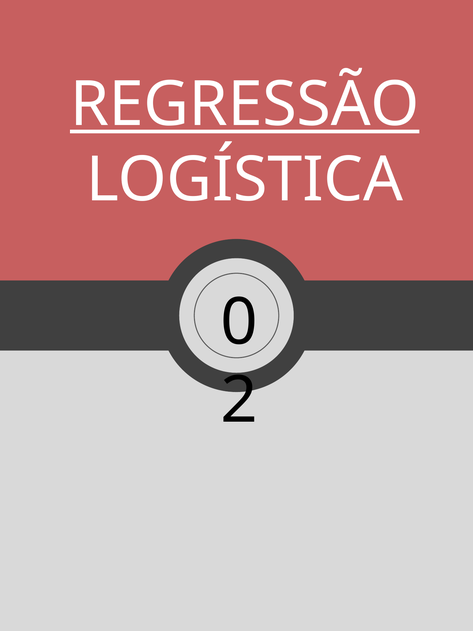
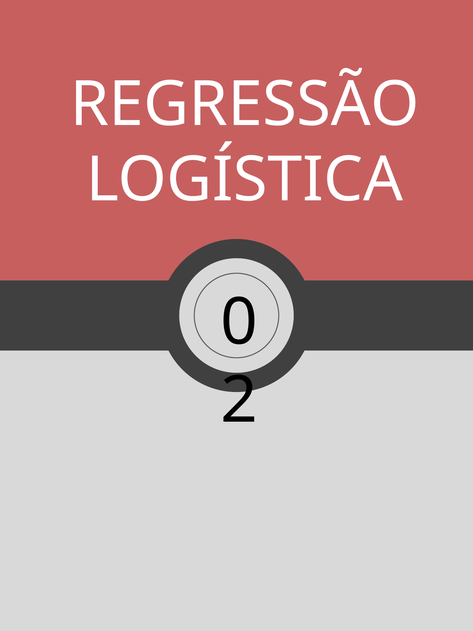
REGRESSÃO underline: present -> none (245, 105)
